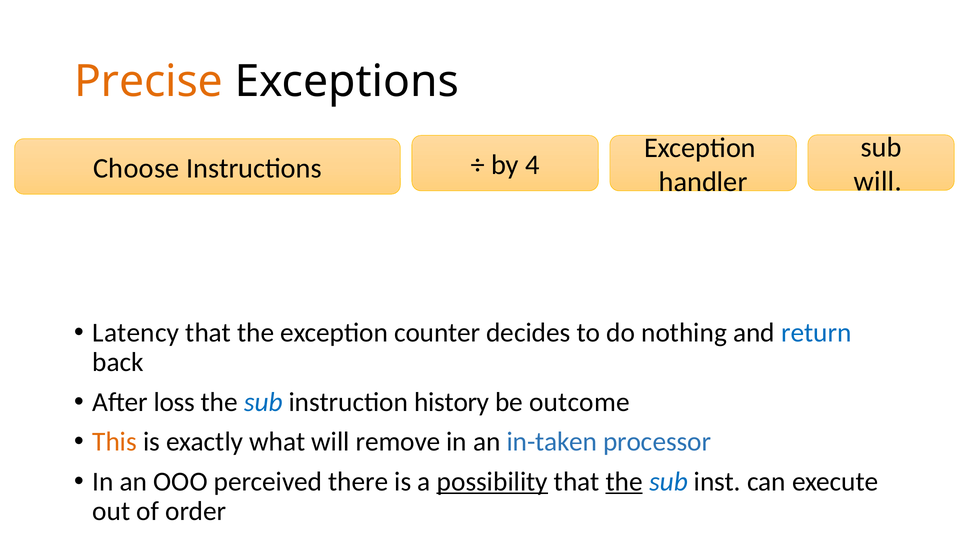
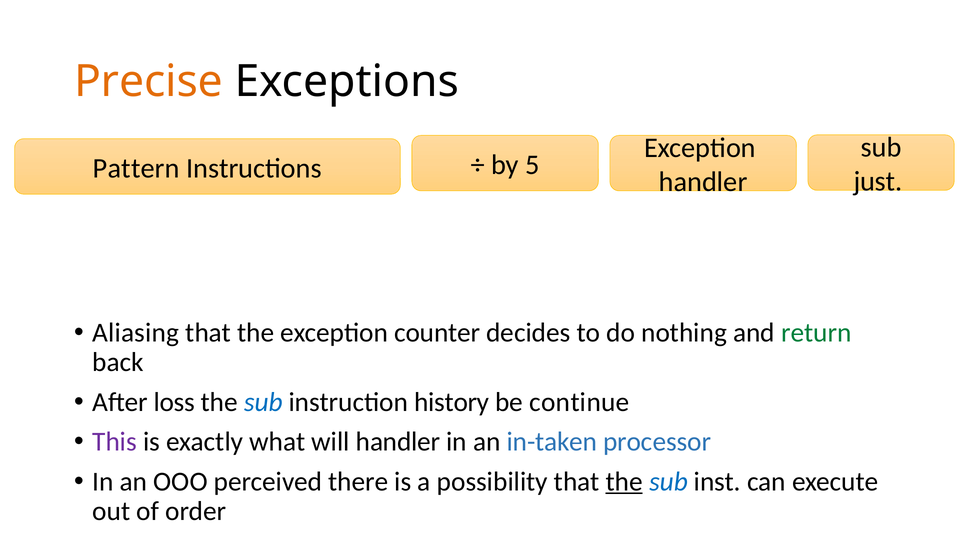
Choose: Choose -> Pattern (136, 168)
4: 4 -> 5 (532, 165)
will: will -> just (878, 182)
Latency: Latency -> Aliasing (136, 333)
return colour: blue -> green (816, 333)
outcome: outcome -> continue (579, 402)
This colour: orange -> purple (115, 442)
will remove: remove -> handler (398, 442)
possibility underline: present -> none (492, 481)
